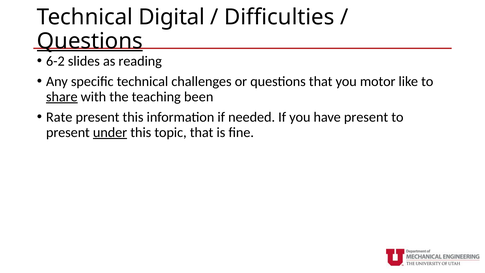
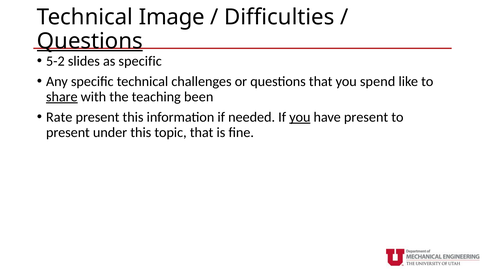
Digital: Digital -> Image (172, 17)
6-2: 6-2 -> 5-2 (55, 61)
as reading: reading -> specific (140, 61)
motor: motor -> spend (378, 81)
you underline: none -> present (300, 117)
under underline: present -> none (110, 132)
